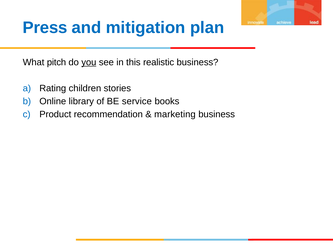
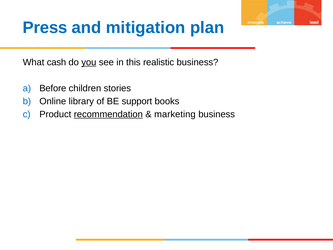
pitch: pitch -> cash (56, 62)
Rating: Rating -> Before (53, 88)
service: service -> support (137, 101)
recommendation underline: none -> present (108, 114)
